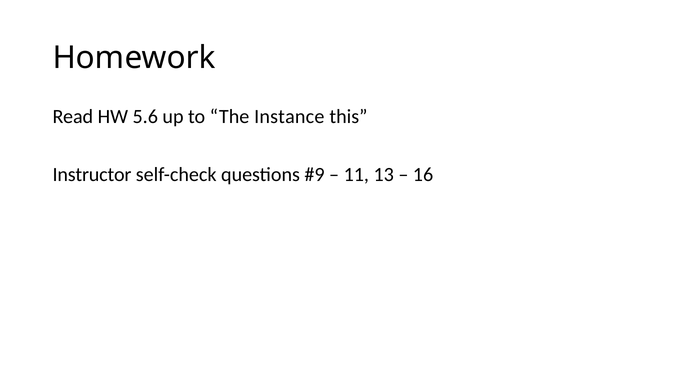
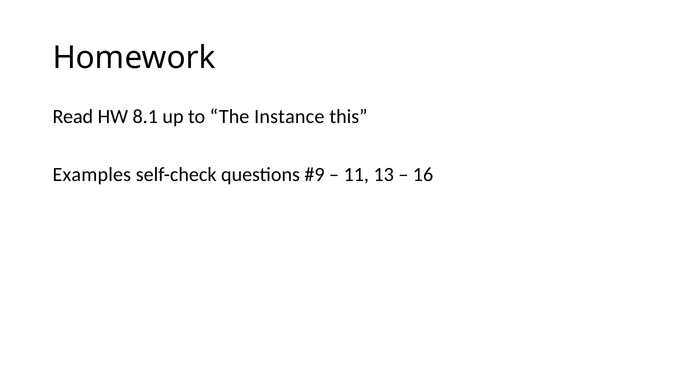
5.6: 5.6 -> 8.1 (145, 116)
Instructor: Instructor -> Examples (92, 174)
